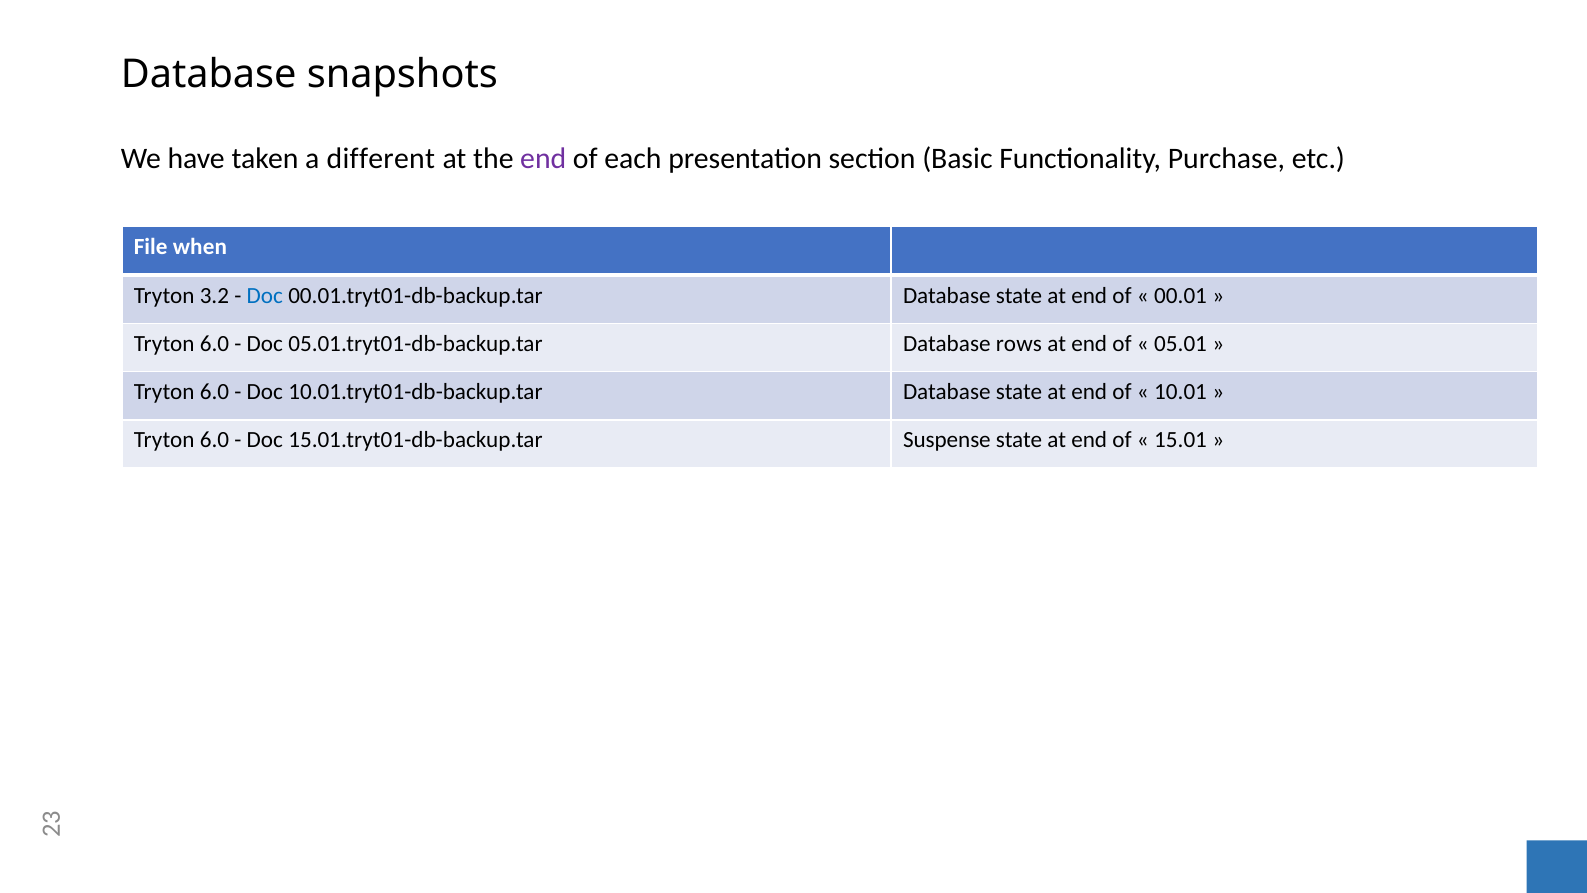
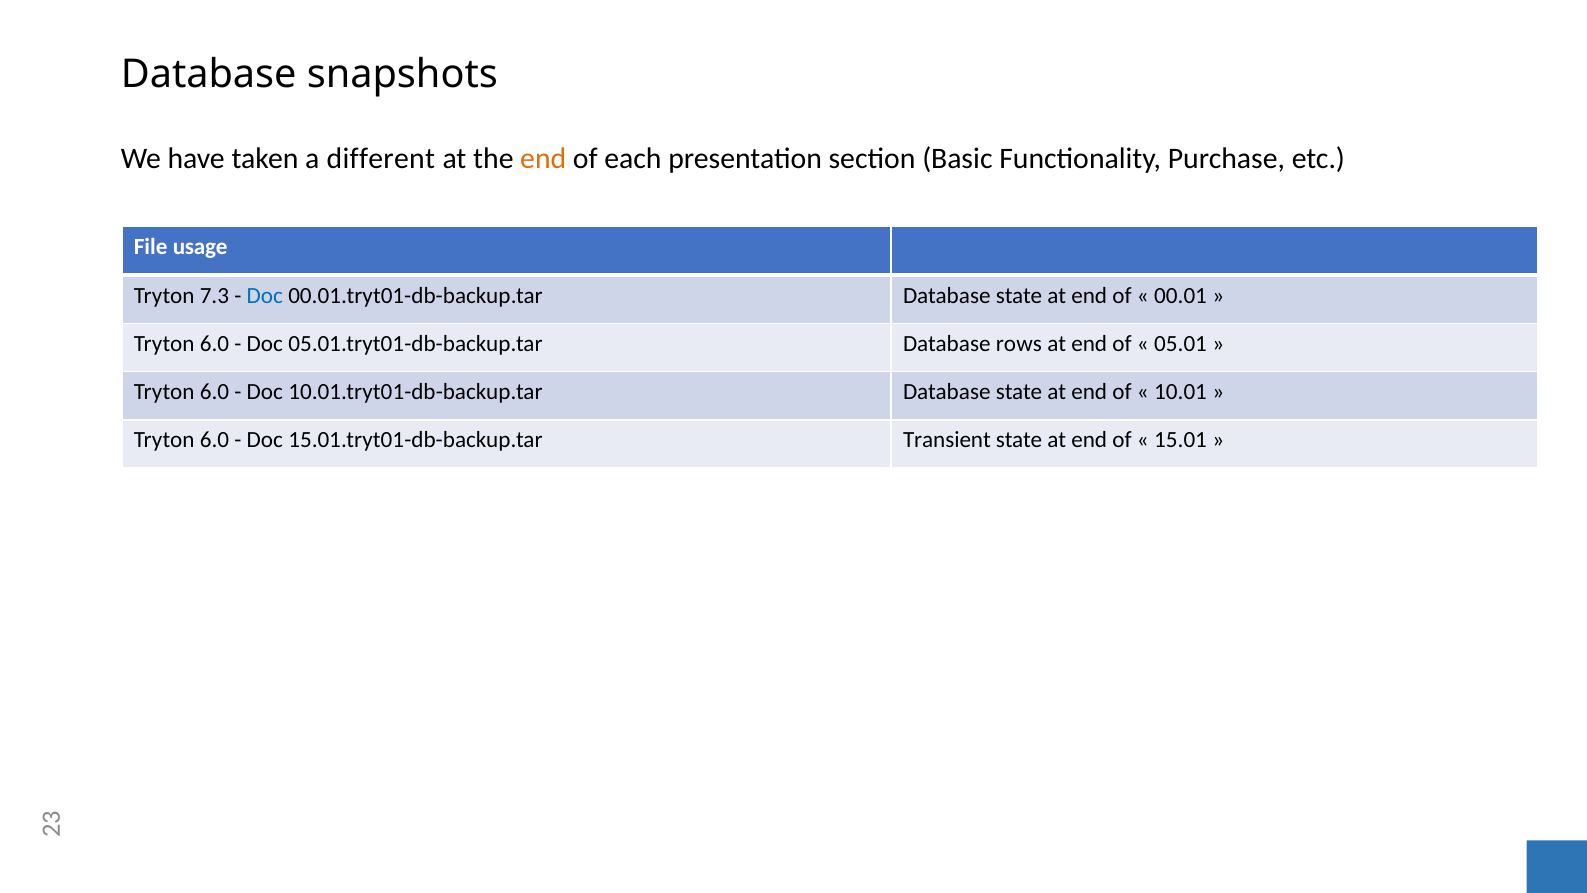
end colour: purple -> orange (543, 159)
when: when -> usage (200, 247)
3.2: 3.2 -> 7.3 (214, 295)
Suspense: Suspense -> Transient (947, 440)
